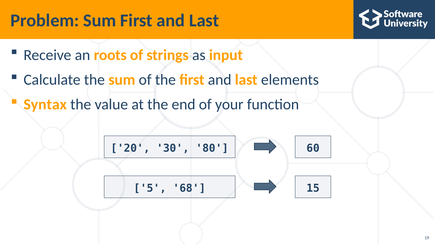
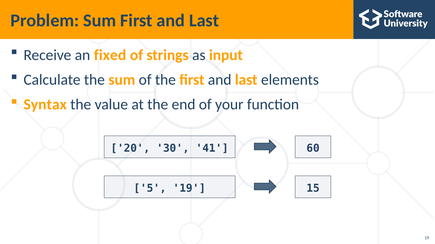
roots: roots -> fixed (110, 55)
80: 80 -> 41 (212, 149)
5 68: 68 -> 19 (189, 189)
